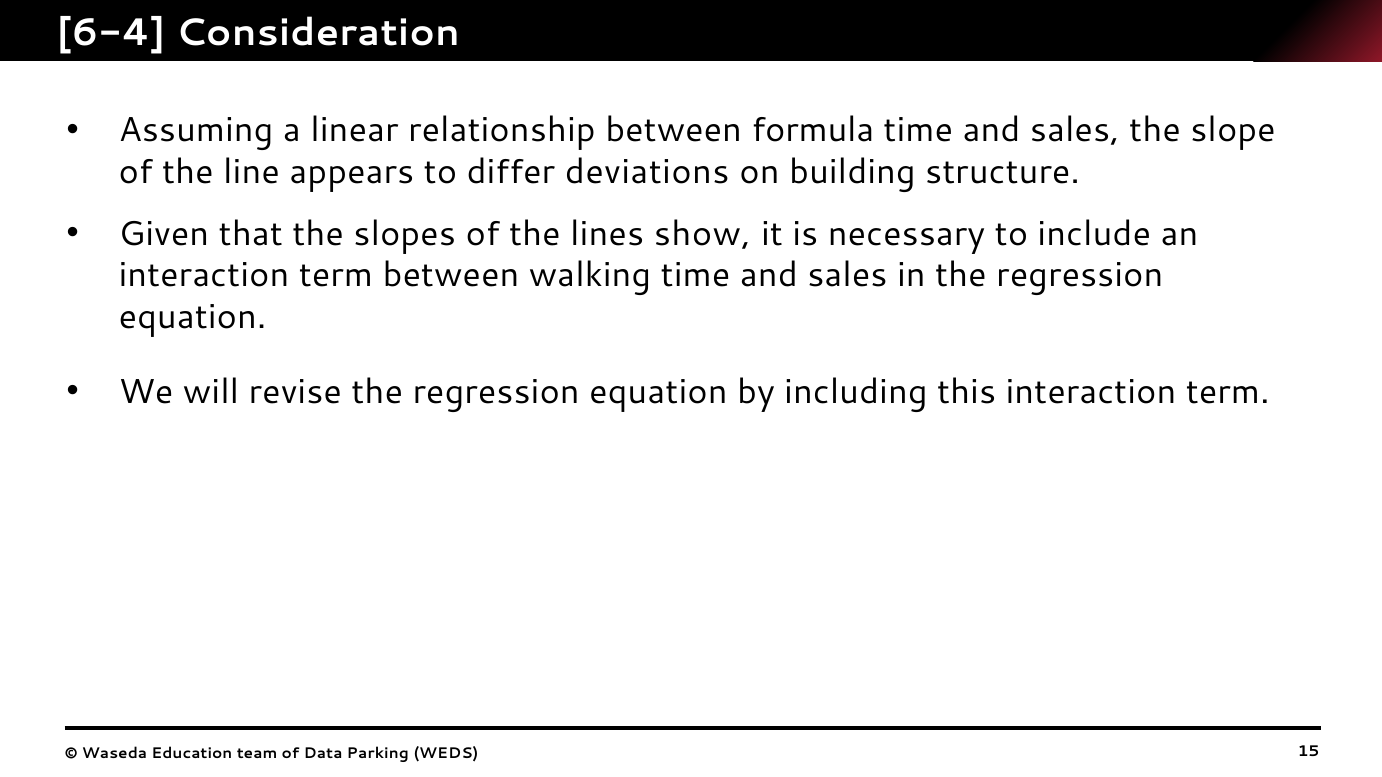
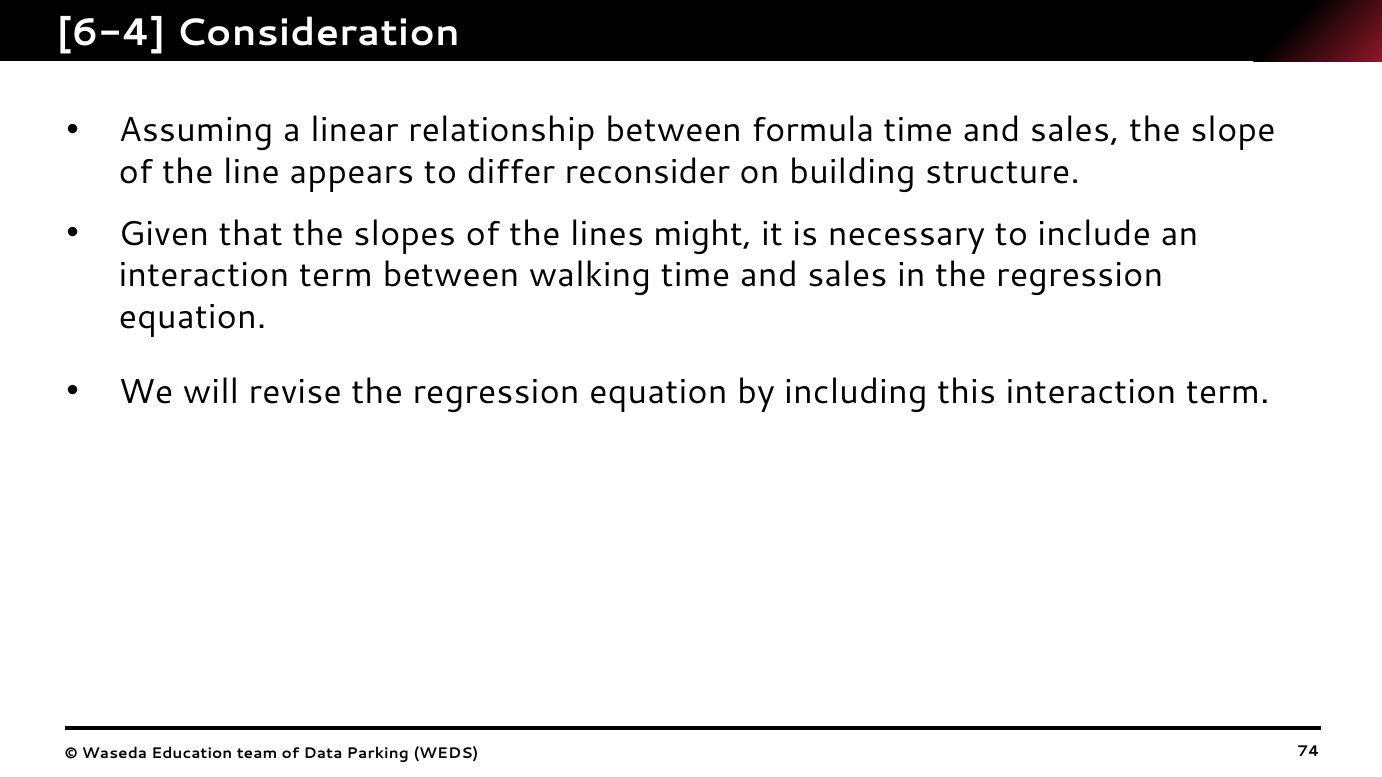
deviations: deviations -> reconsider (647, 172)
show: show -> might (703, 234)
15: 15 -> 74 (1308, 752)
